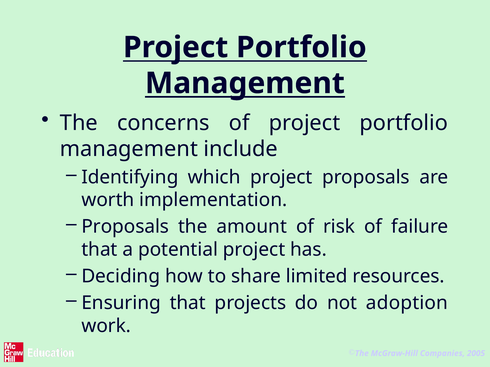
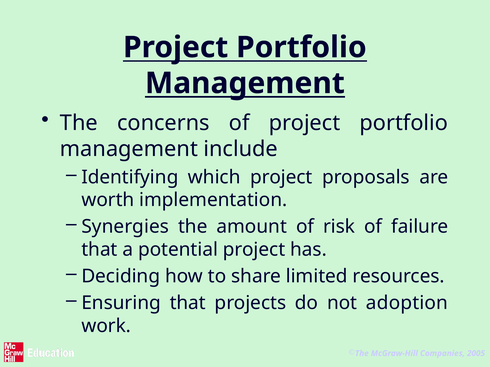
Proposals: Proposals -> Synergies (125, 227)
